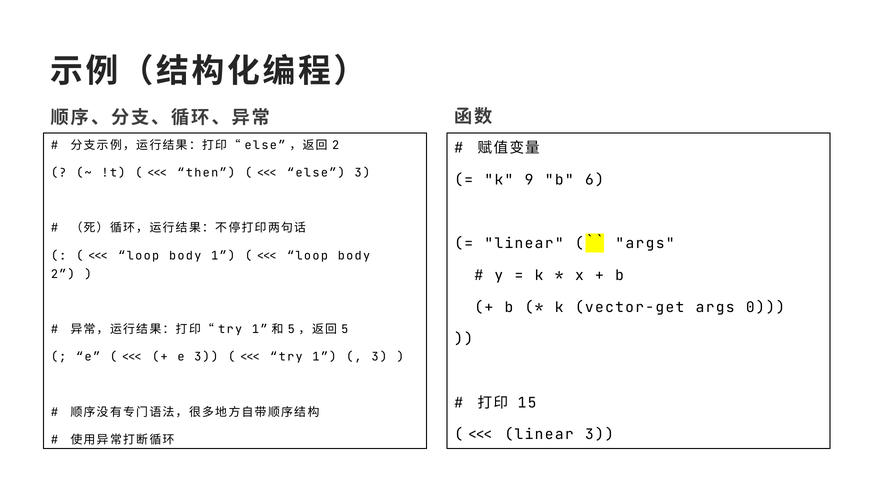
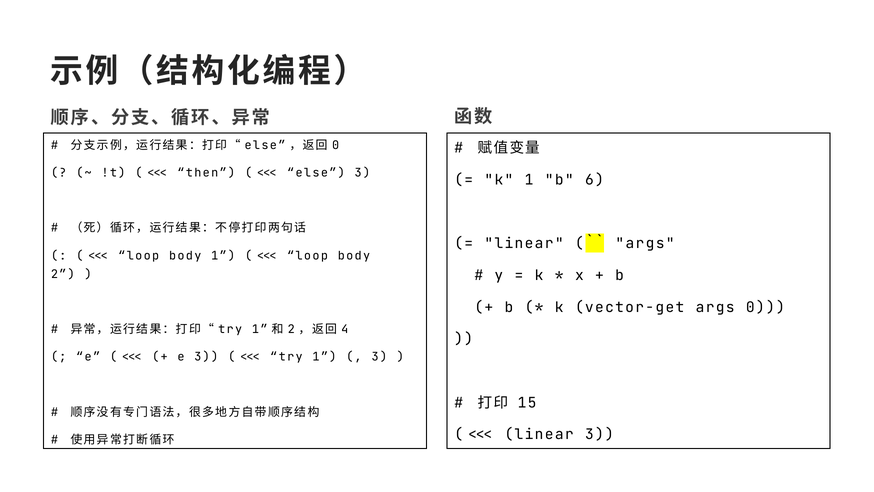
2: 2 -> 0 (336, 145)
k 9: 9 -> 1 (529, 180)
5: 5 -> 2 (291, 329)
5: 5 -> 4 (345, 329)
